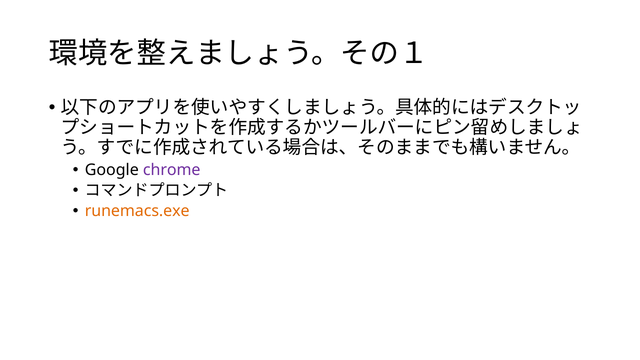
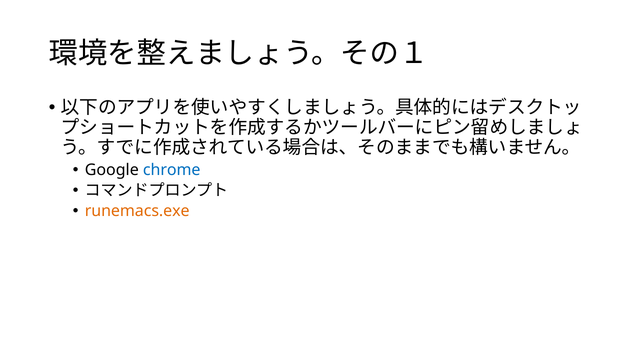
chrome colour: purple -> blue (172, 170)
